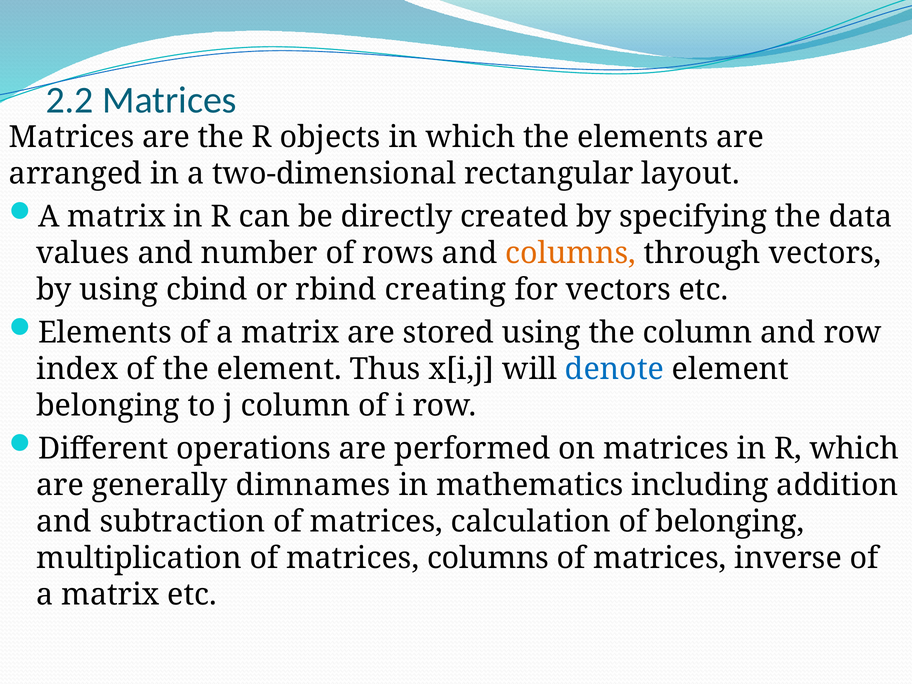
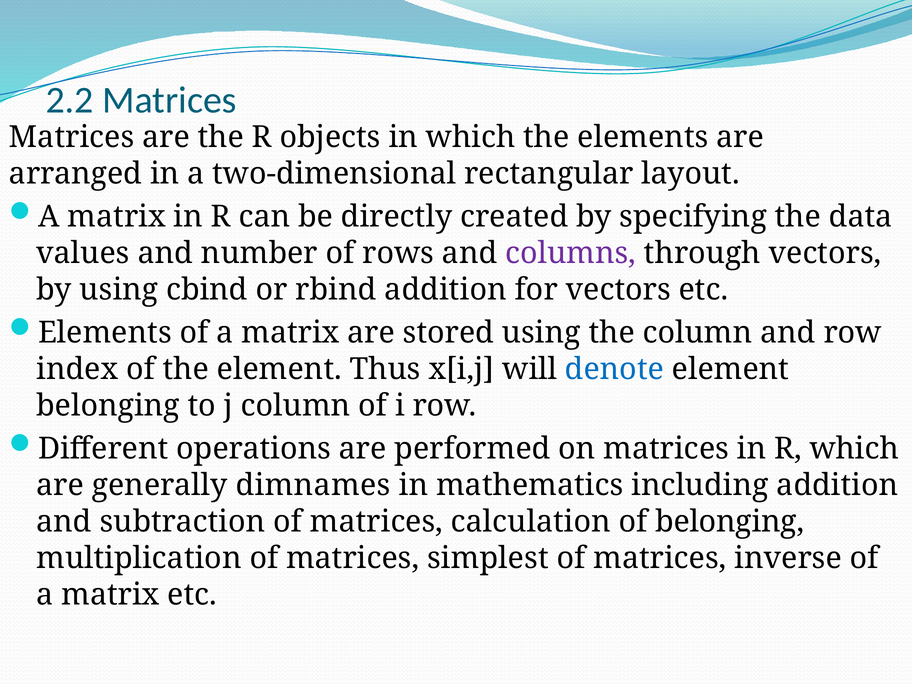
columns colour: orange -> purple (571, 253)
rbind creating: creating -> addition (446, 290)
matrices columns: columns -> simplest (488, 558)
